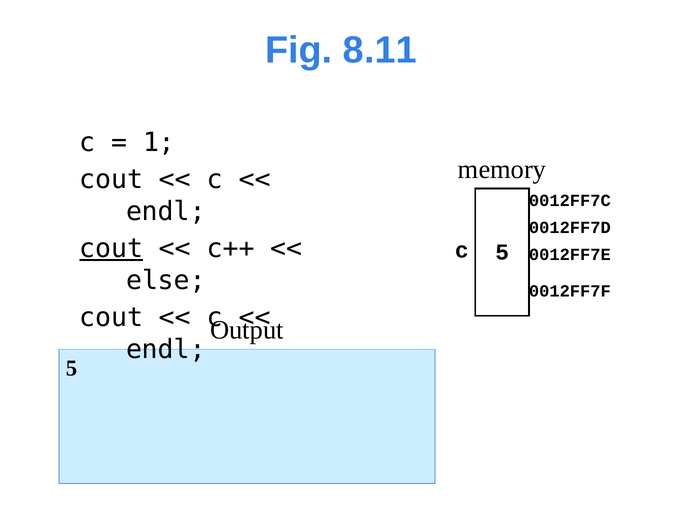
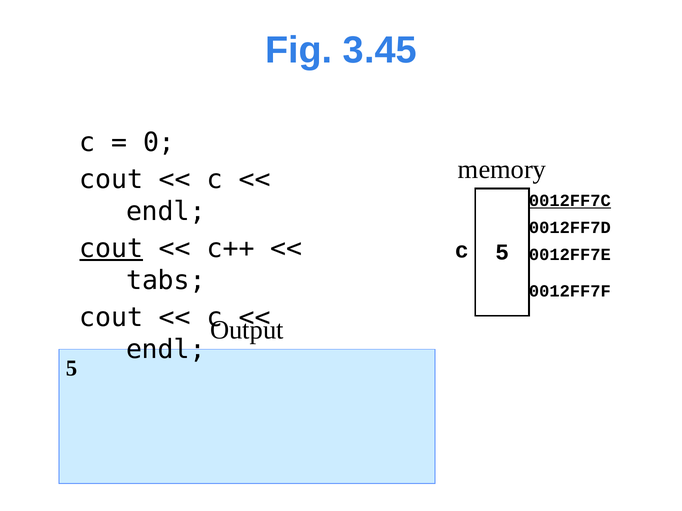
8.11: 8.11 -> 3.45 (380, 50)
1: 1 -> 0 (159, 143)
0012FF7C underline: none -> present (570, 201)
else: else -> tabs (166, 281)
